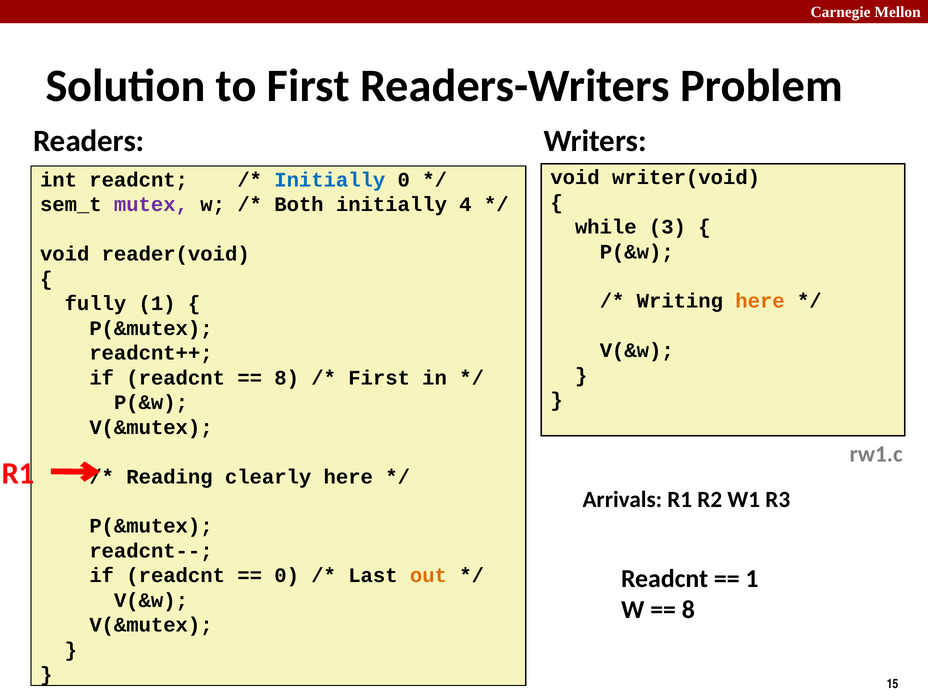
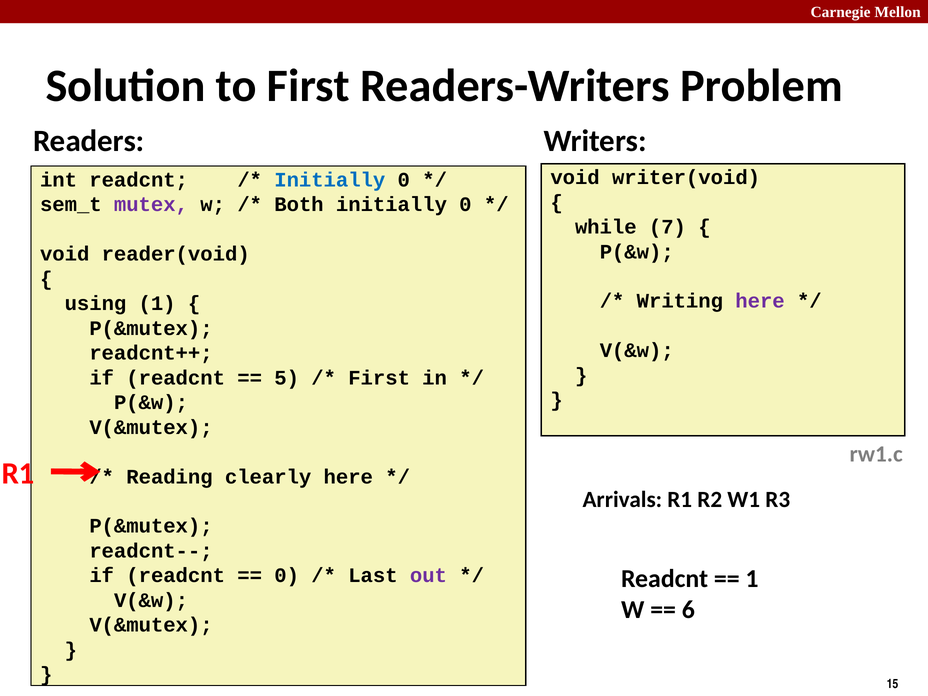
Both initially 4: 4 -> 0 (465, 205)
3: 3 -> 7 (667, 227)
here colour: orange -> purple (760, 301)
fully: fully -> using (96, 304)
8: 8 -> 5 (287, 378)
out colour: orange -> purple (428, 576)
8: 8 -> 6 (688, 610)
